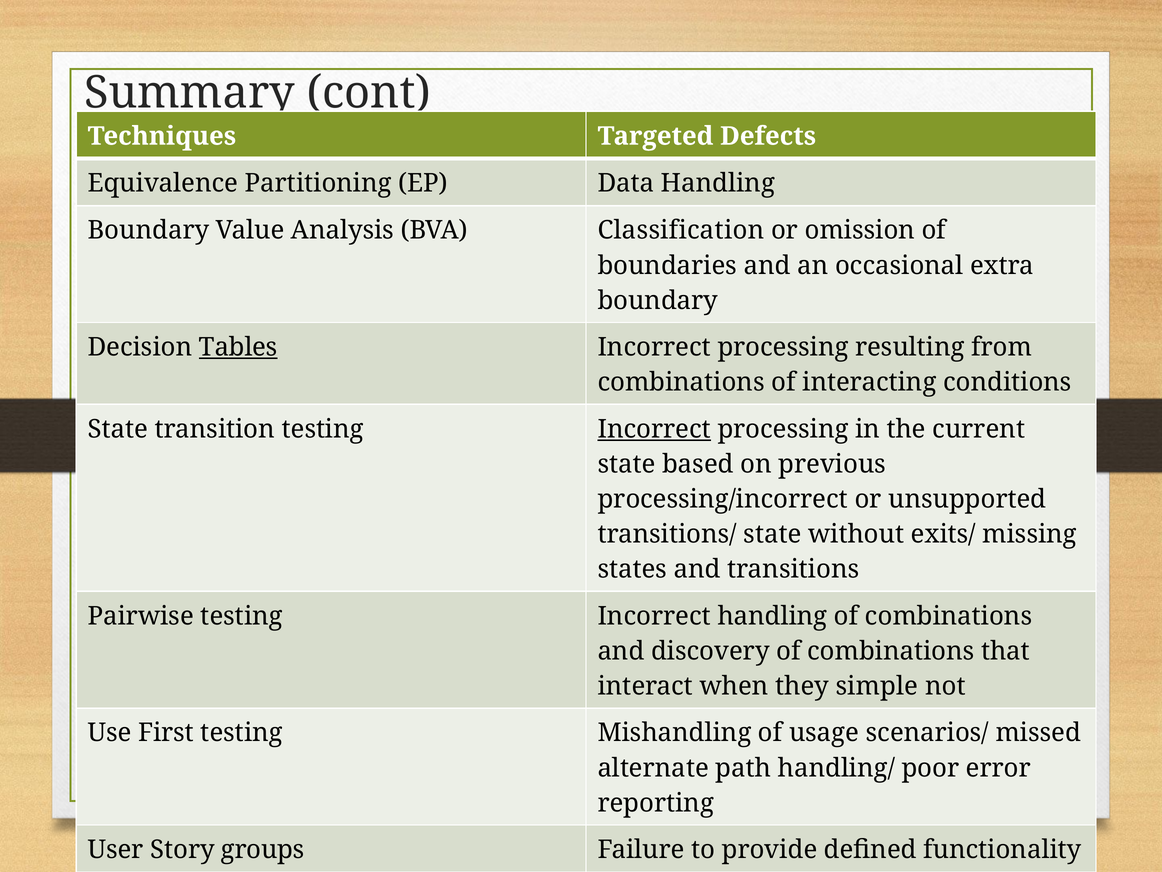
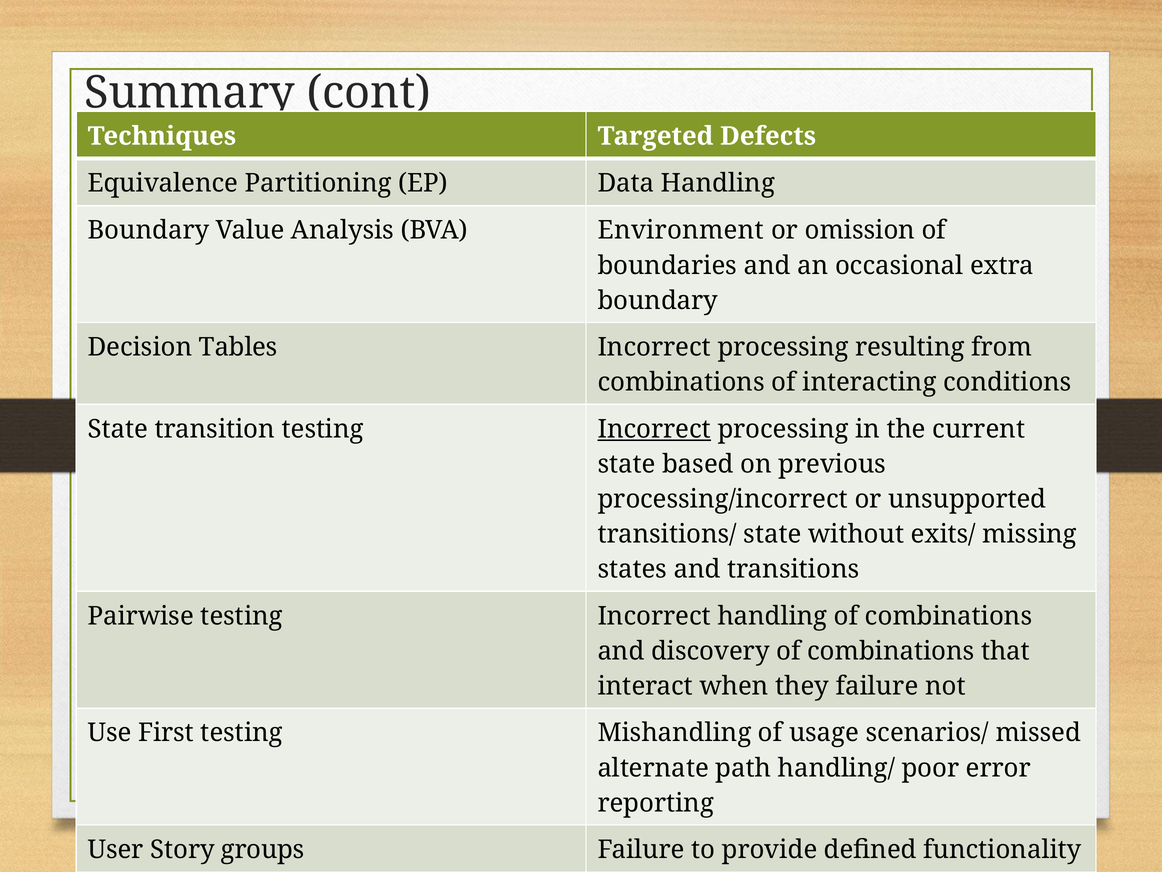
Classification: Classification -> Environment (681, 230)
Tables underline: present -> none (238, 347)
they simple: simple -> failure (877, 686)
